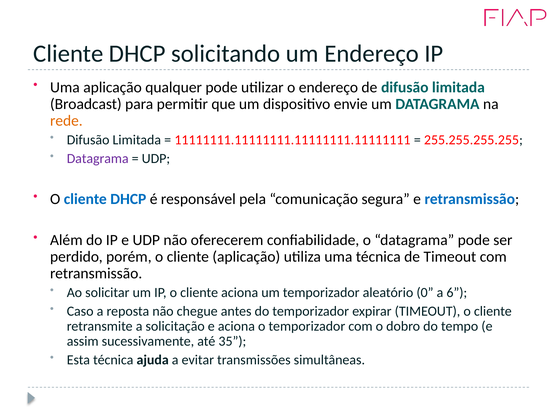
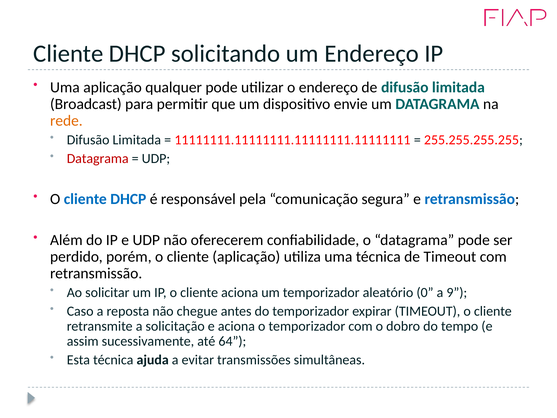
Datagrama colour: purple -> red (98, 158)
6: 6 -> 9 (457, 292)
35: 35 -> 64 (232, 341)
